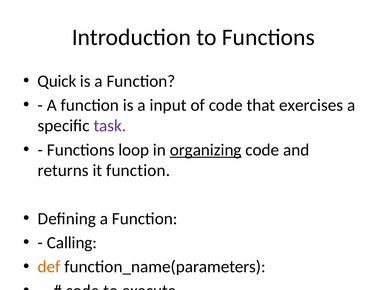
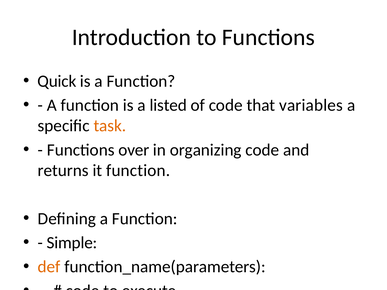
input: input -> listed (168, 105)
exercises: exercises -> variables (311, 105)
task colour: purple -> orange (110, 126)
loop: loop -> over (134, 150)
organizing underline: present -> none (206, 150)
Calling: Calling -> Simple (72, 243)
